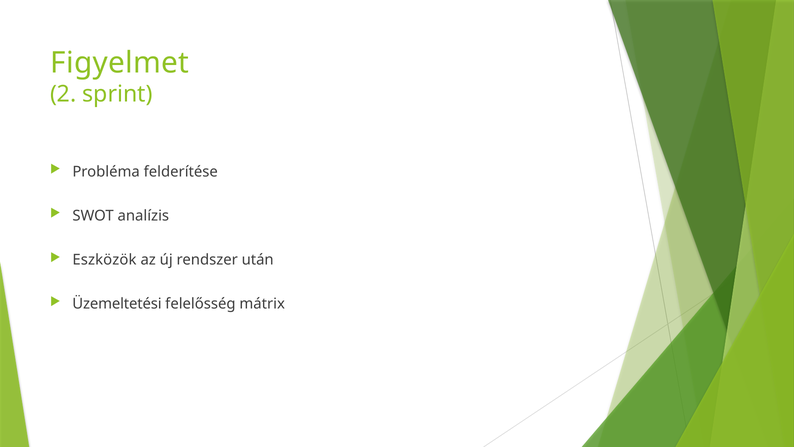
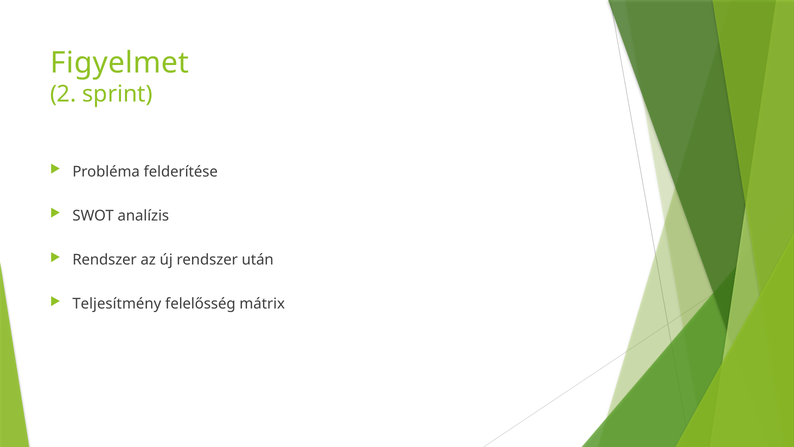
Eszközök: Eszközök -> Rendszer (105, 260)
Üzemeltetési: Üzemeltetési -> Teljesítmény (117, 304)
